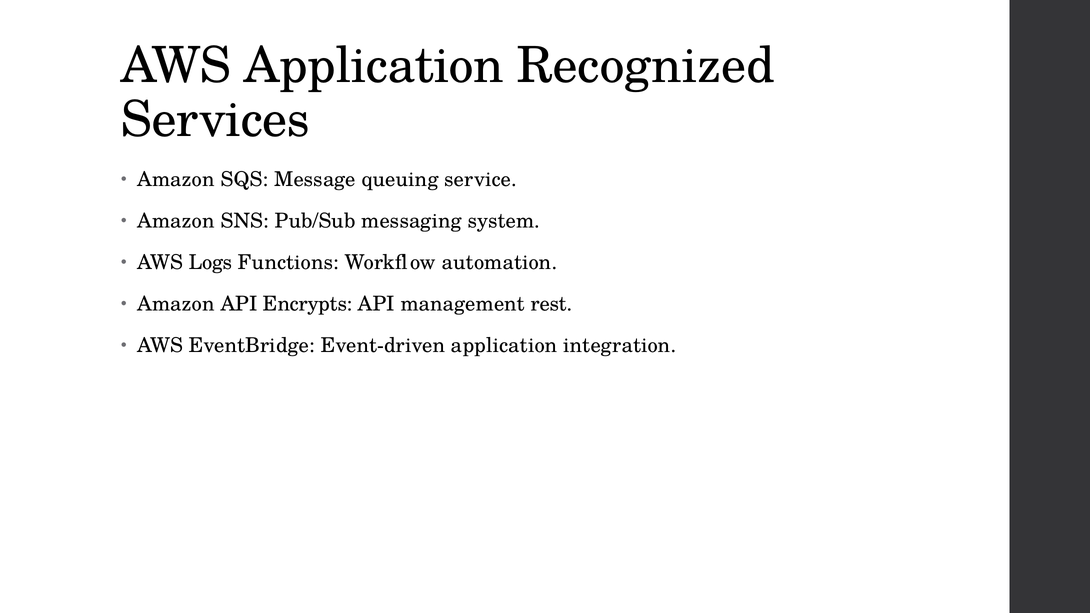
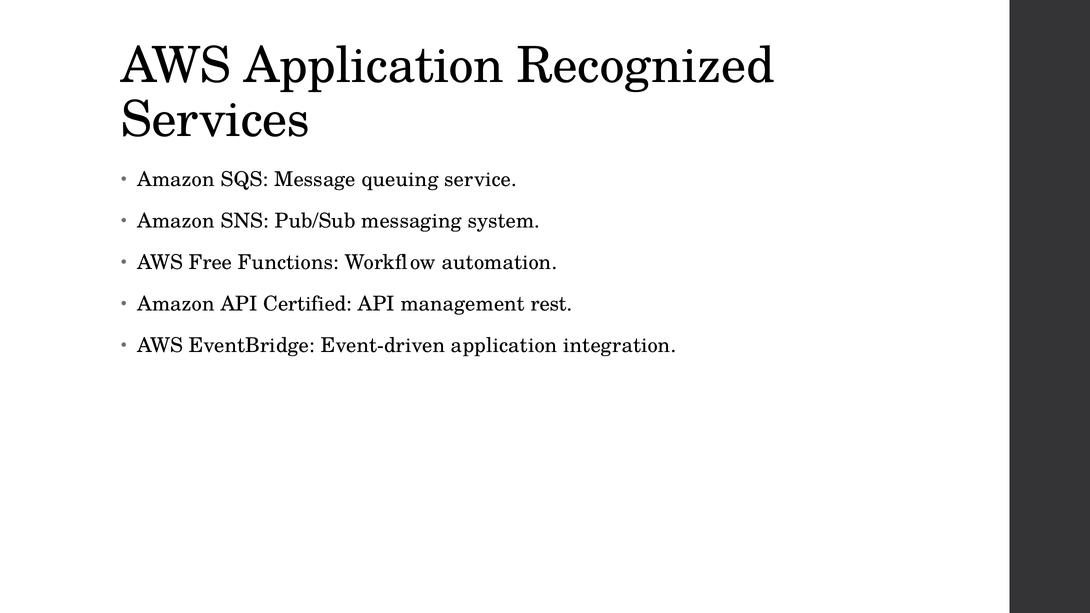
Logs: Logs -> Free (210, 262)
Encrypts: Encrypts -> Certified (308, 304)
